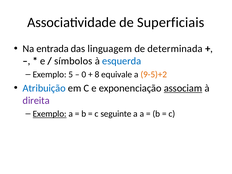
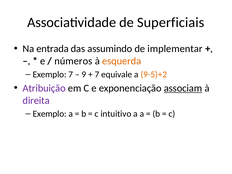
linguagem: linguagem -> assumindo (110, 49)
determinada: determinada -> implementar (175, 49)
símbolos: símbolos -> números (73, 61)
esquerda colour: blue -> orange (122, 61)
Exemplo 5: 5 -> 7 (71, 74)
0: 0 -> 9 (84, 74)
8: 8 -> 7 (97, 74)
Atribuição colour: blue -> purple (44, 88)
Exemplo underline: present -> none (50, 114)
seguinte: seguinte -> intuitivo (116, 114)
